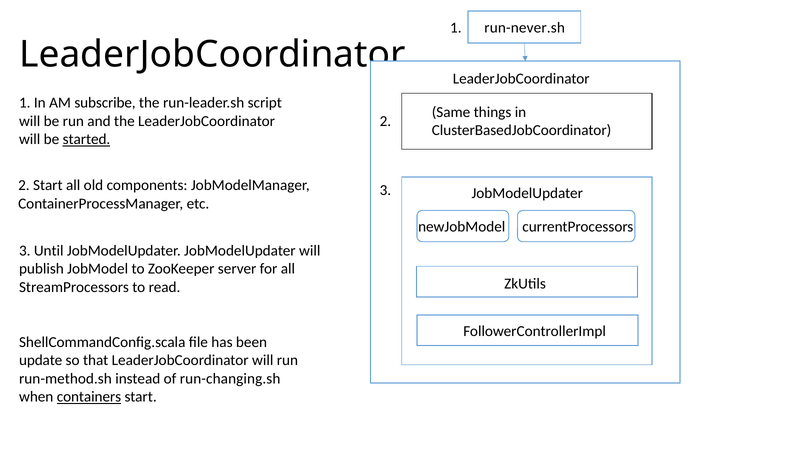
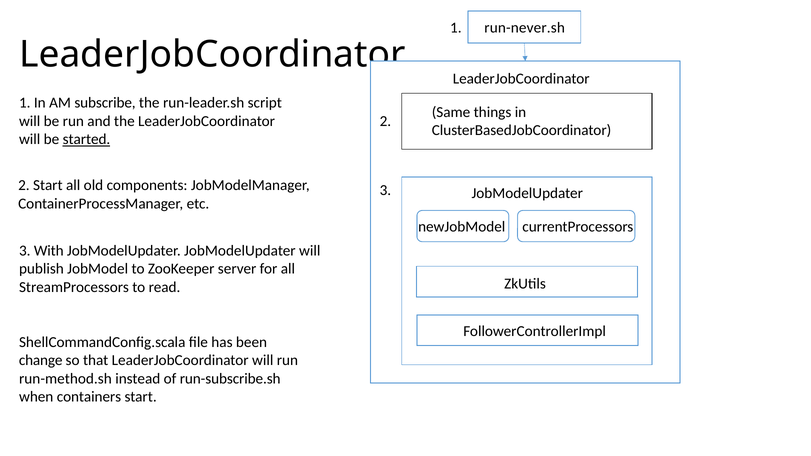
Until: Until -> With (49, 251)
update: update -> change (41, 360)
run-changing.sh: run-changing.sh -> run-subscribe.sh (230, 379)
containers underline: present -> none (89, 397)
